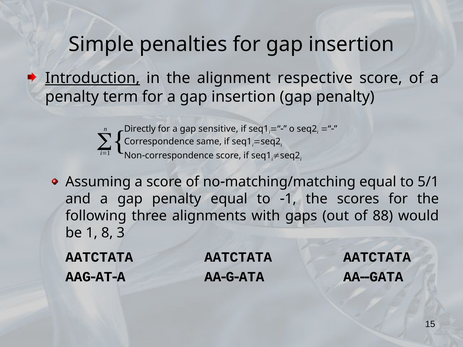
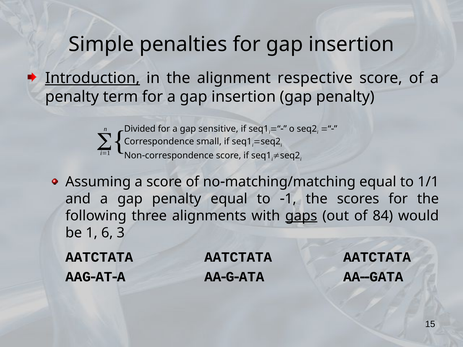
Directly: Directly -> Divided (140, 129)
same: same -> small (209, 142)
5/1: 5/1 -> 1/1 (428, 182)
gaps underline: none -> present (301, 216)
88: 88 -> 84 (383, 216)
8: 8 -> 6 (107, 233)
